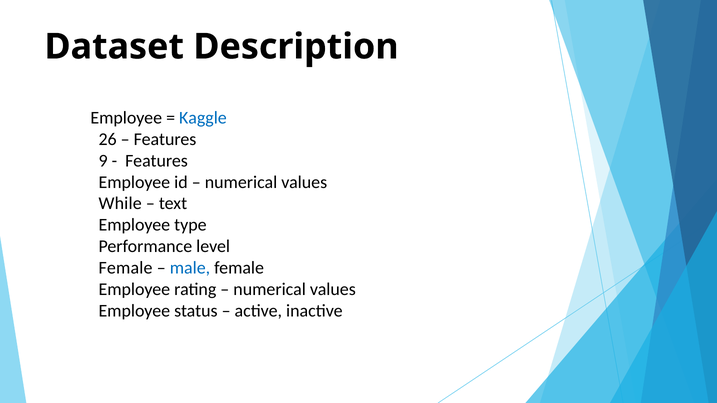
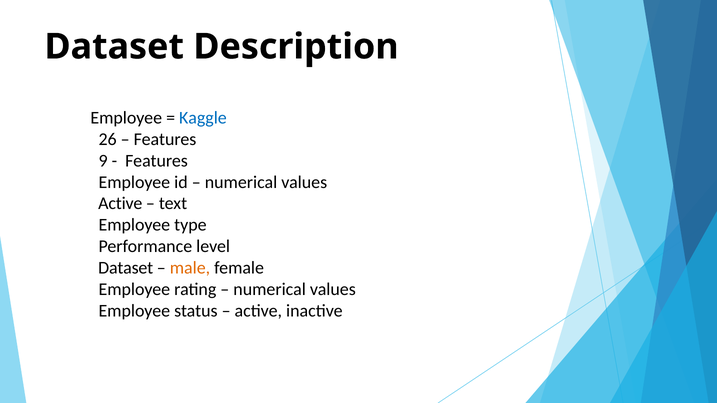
While: While -> Active (120, 204)
Female: Female -> Dataset (126, 268)
male colour: blue -> orange (190, 268)
